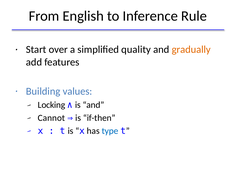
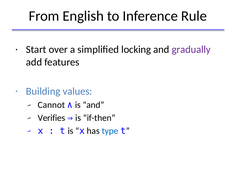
quality: quality -> locking (136, 50)
gradually colour: orange -> purple (191, 50)
Locking: Locking -> Cannot (51, 105)
Cannot: Cannot -> Verifies (51, 118)
